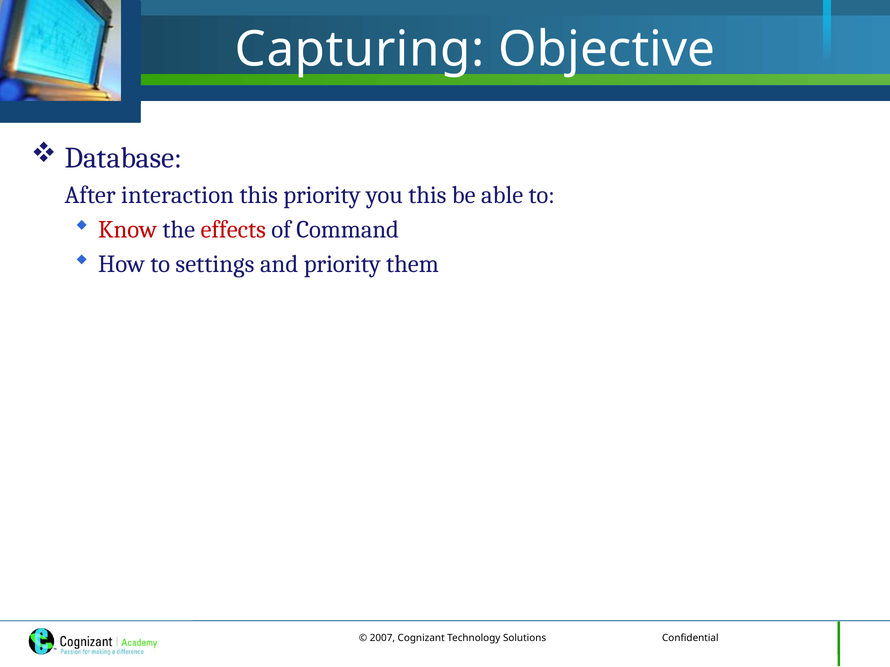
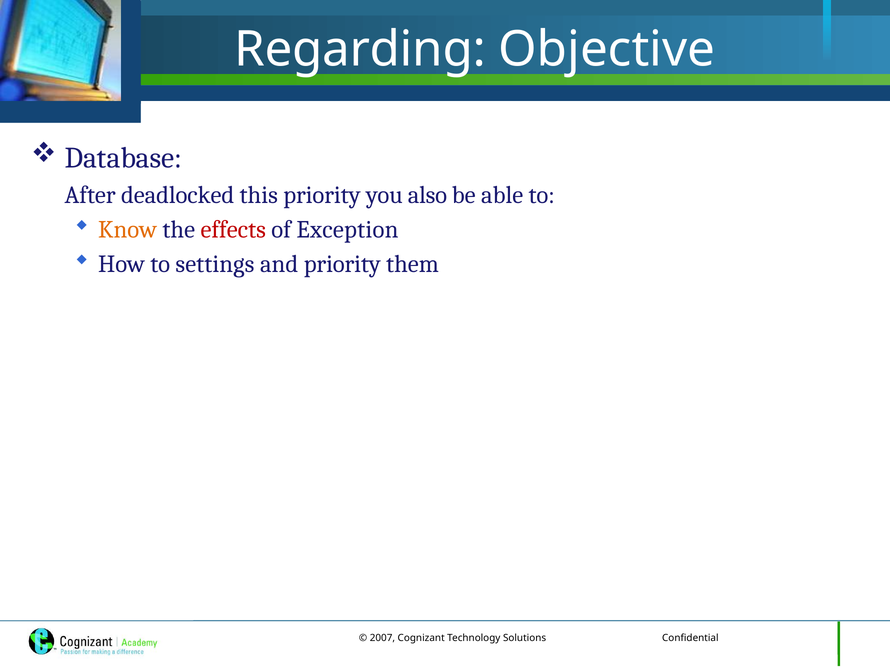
Capturing: Capturing -> Regarding (360, 49)
interaction: interaction -> deadlocked (178, 195)
you this: this -> also (427, 195)
Know colour: red -> orange (128, 230)
Command: Command -> Exception (347, 230)
